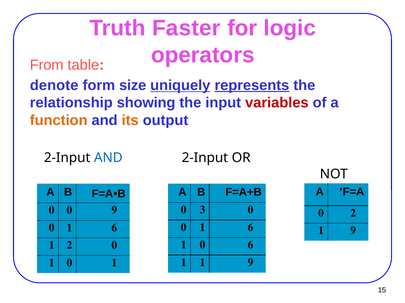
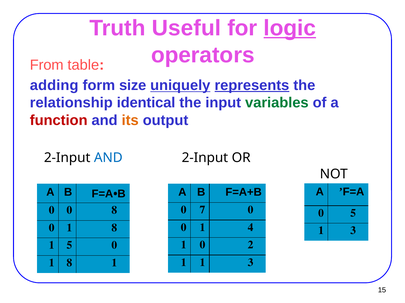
Faster: Faster -> Useful (186, 28)
logic underline: none -> present (290, 28)
denote: denote -> adding (54, 86)
showing: showing -> identical (146, 103)
variables colour: red -> green (277, 103)
function colour: orange -> red (59, 121)
3: 3 -> 7 (202, 210)
0 9: 9 -> 8 (114, 211)
0 2: 2 -> 5 (353, 214)
6: 6 -> 4 (251, 228)
6: 6 -> 8 (114, 228)
9: 9 -> 3 (353, 231)
0 6: 6 -> 2 (251, 245)
1 2: 2 -> 5 (69, 246)
1 1 9: 9 -> 3 (251, 263)
0: 0 -> 8 (69, 263)
